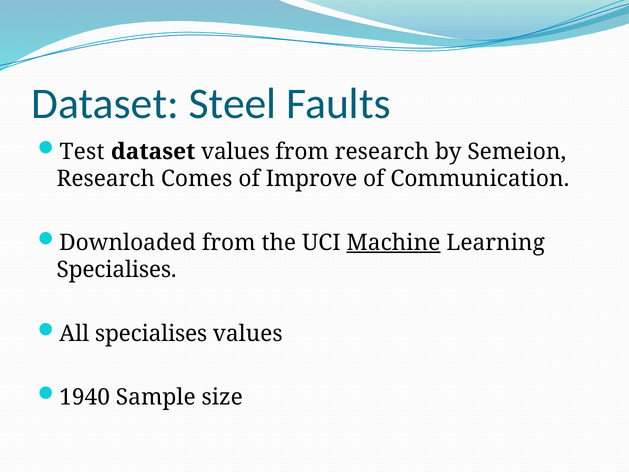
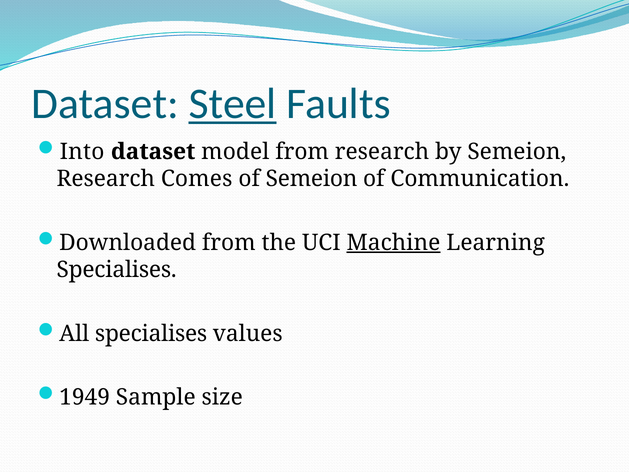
Steel underline: none -> present (233, 104)
Test: Test -> Into (82, 151)
dataset values: values -> model (235, 151)
of Improve: Improve -> Semeion (312, 179)
1940: 1940 -> 1949 (85, 397)
